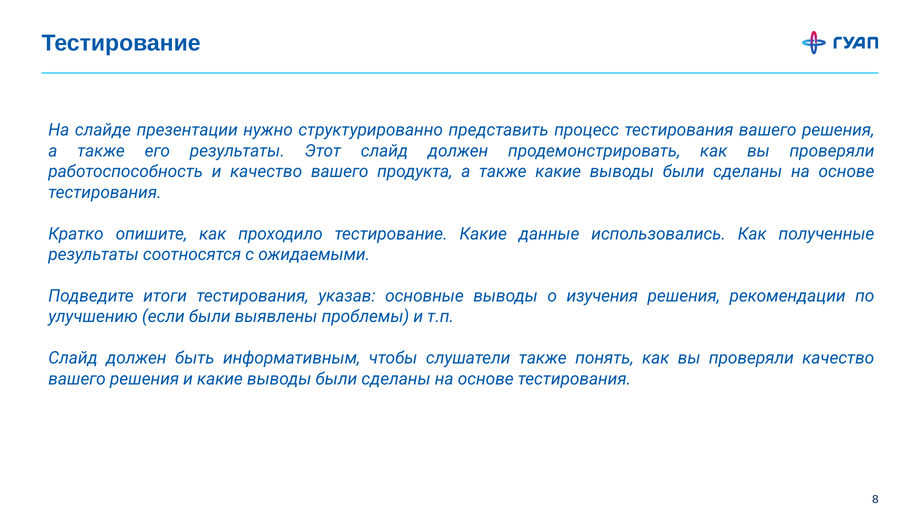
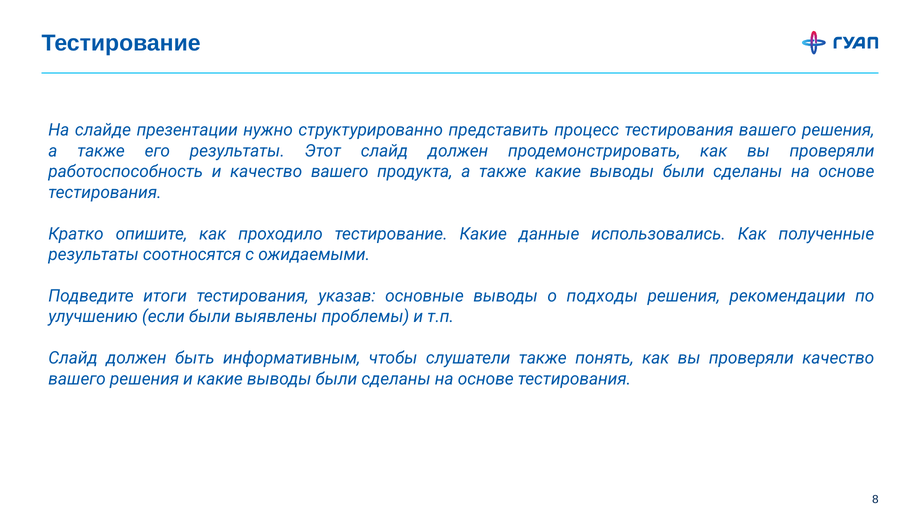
изучения: изучения -> подходы (602, 296)
